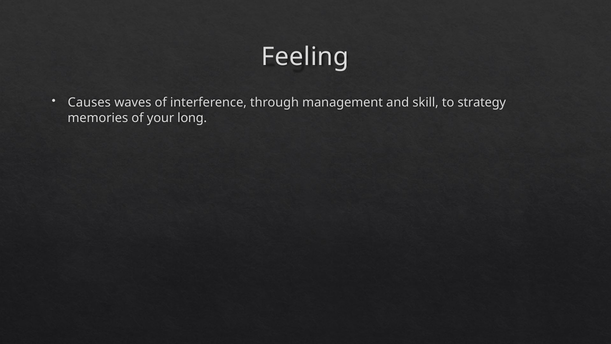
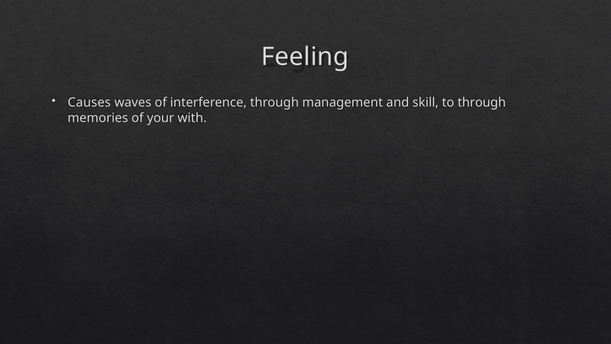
to strategy: strategy -> through (482, 102)
long: long -> with (192, 118)
